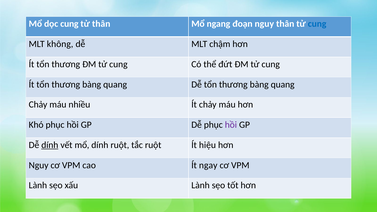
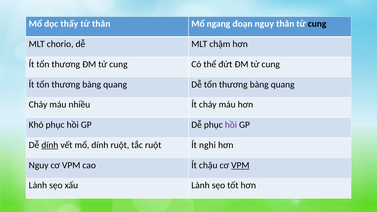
dọc cung: cung -> thấy (69, 24)
cung colour: blue -> black (317, 24)
không: không -> chorio (60, 44)
hiệu: hiệu -> nghi (207, 145)
ngay: ngay -> chậu (208, 165)
VPM underline: none -> present (240, 165)
